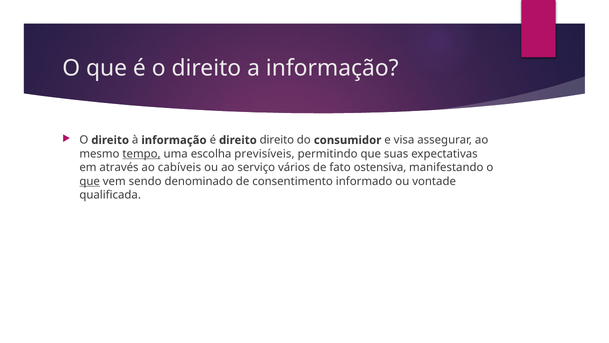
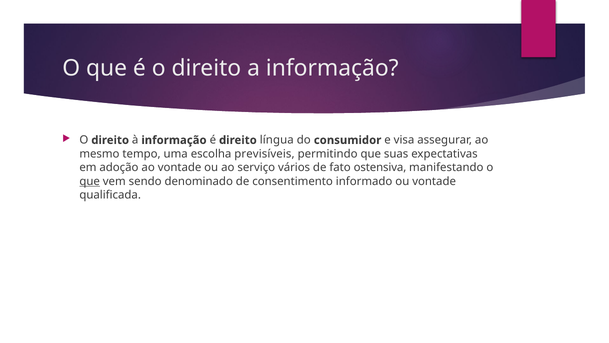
direito direito: direito -> língua (277, 140)
tempo underline: present -> none (142, 154)
através: através -> adoção (119, 167)
ao cabíveis: cabíveis -> vontade (180, 167)
